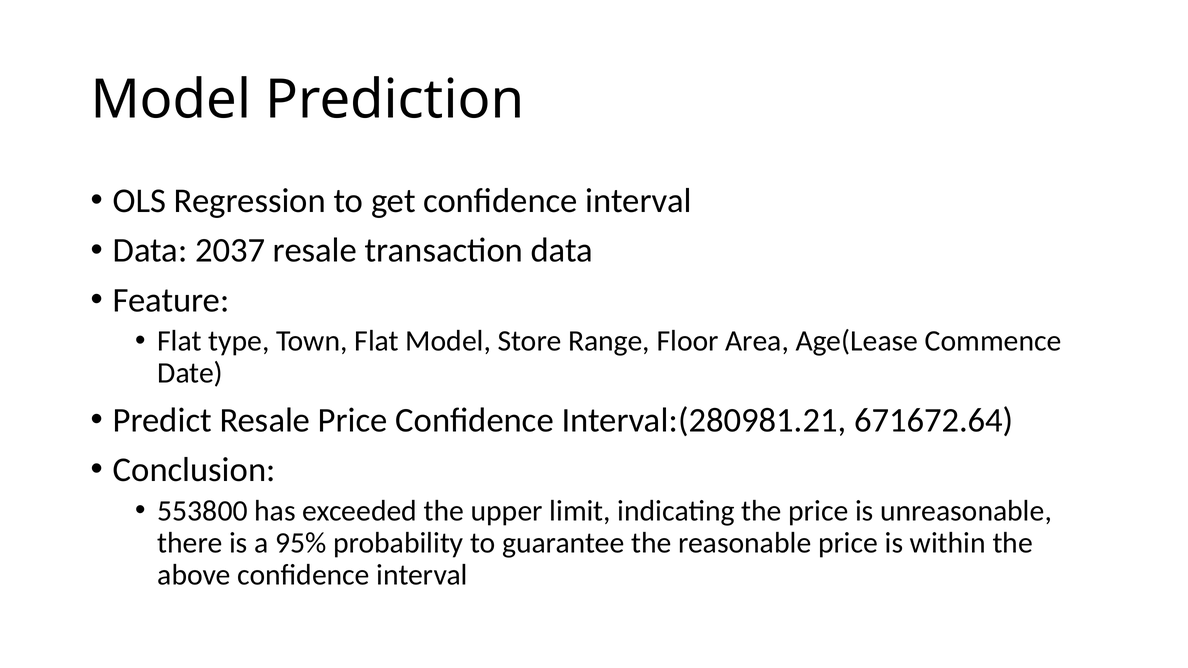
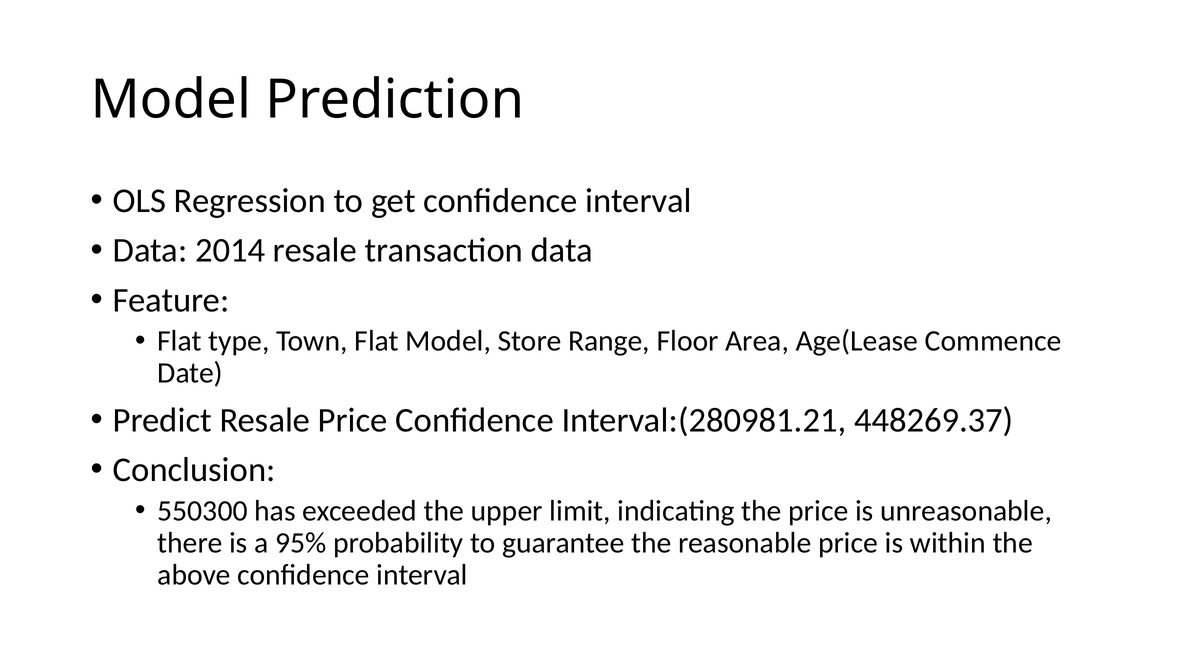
2037: 2037 -> 2014 (230, 251)
671672.64: 671672.64 -> 448269.37 (934, 420)
553800: 553800 -> 550300 (202, 511)
